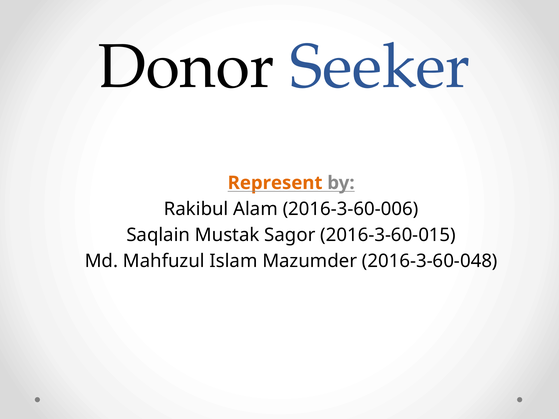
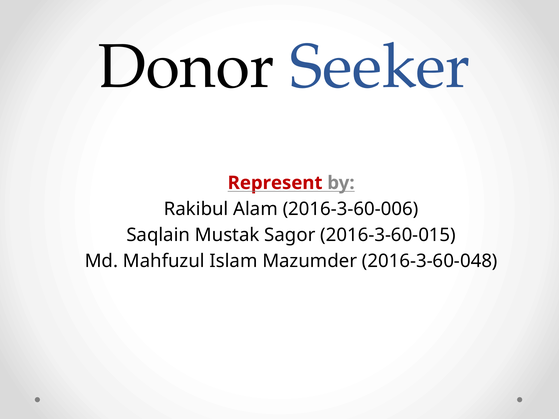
Represent colour: orange -> red (275, 183)
